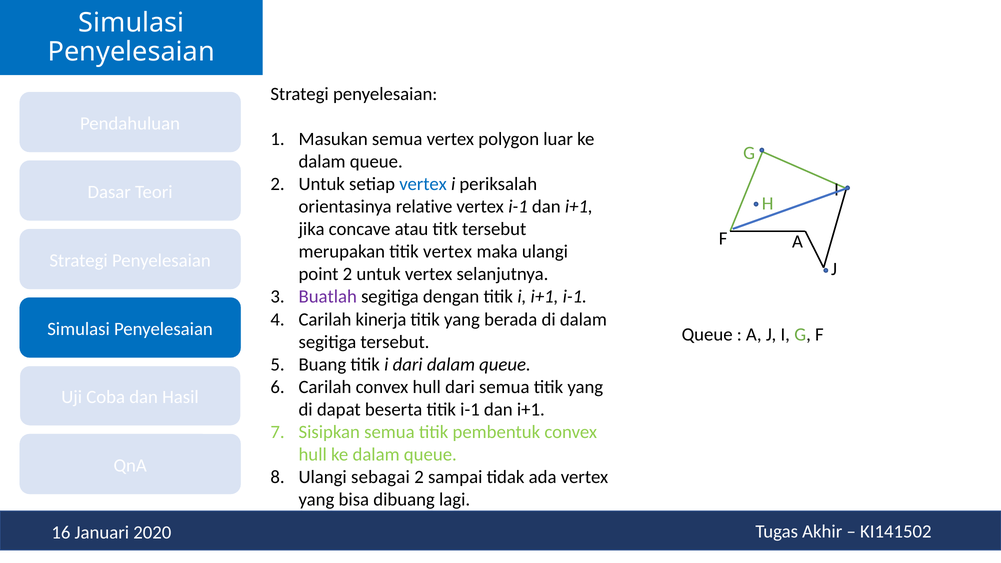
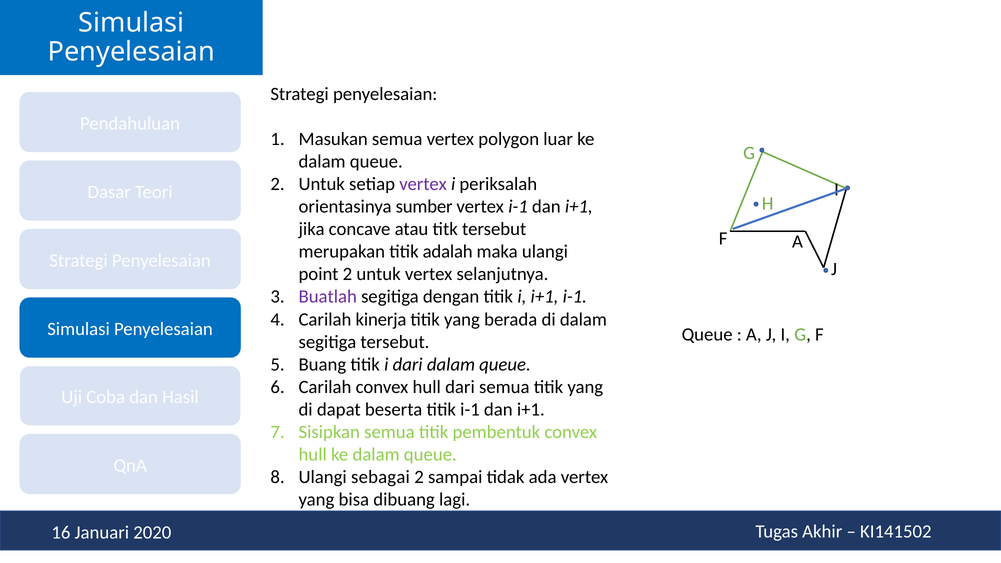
vertex colour: blue -> purple (423, 184)
relative: relative -> sumber (424, 207)
titik vertex: vertex -> adalah (448, 252)
